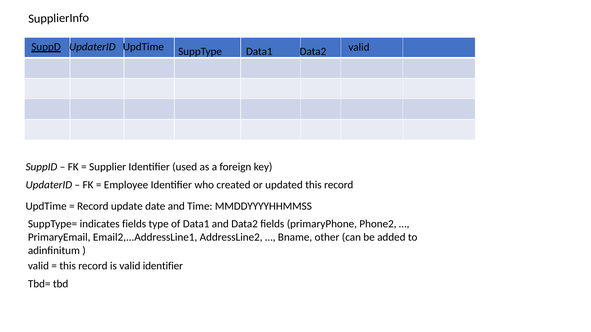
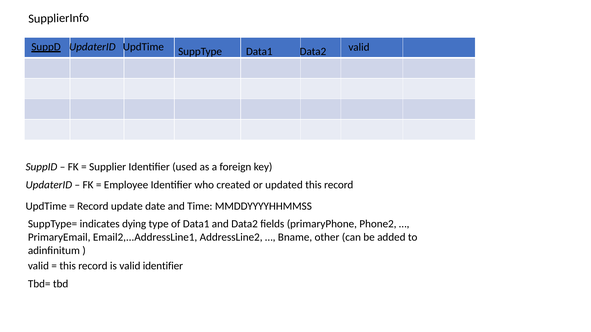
indicates fields: fields -> dying (134, 224)
